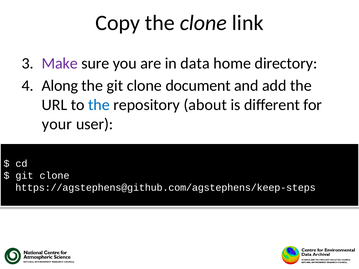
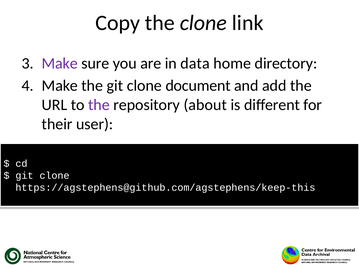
Along: Along -> Make (60, 86)
the colour: blue -> purple (99, 105)
your: your -> their (57, 124)
https://agstephens@github.com/agstephens/keep-steps: https://agstephens@github.com/agstephens/keep-steps -> https://agstephens@github.com/agstephens/keep-this (165, 188)
